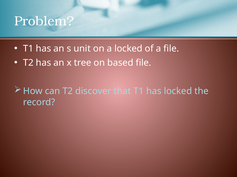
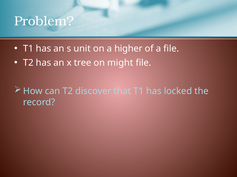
a locked: locked -> higher (128, 49)
based: based -> might (120, 63)
